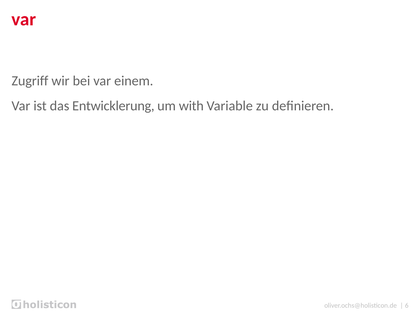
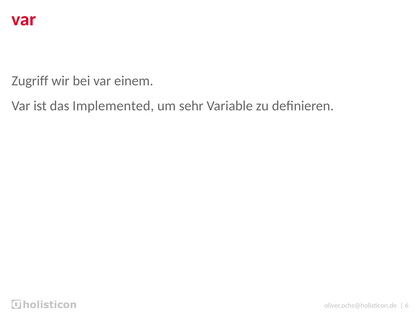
Entwicklerung: Entwicklerung -> Implemented (113, 106)
with: with -> sehr (191, 106)
